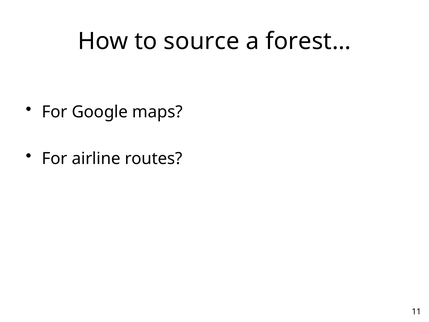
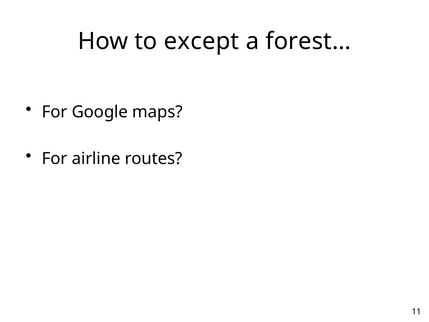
source: source -> except (202, 41)
